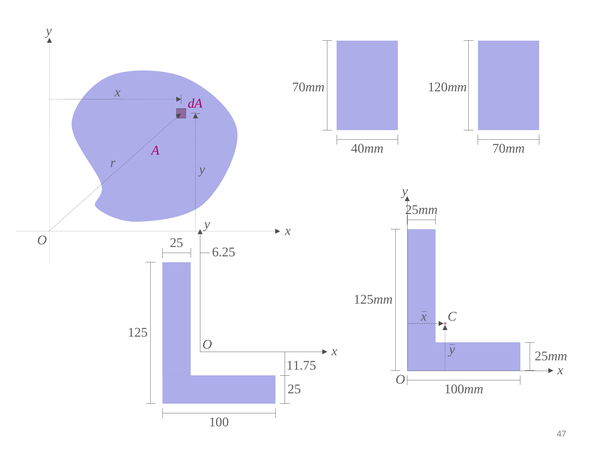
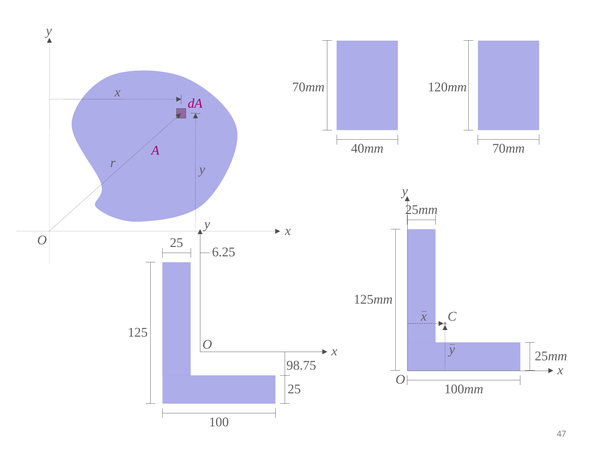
11.75: 11.75 -> 98.75 (301, 365)
